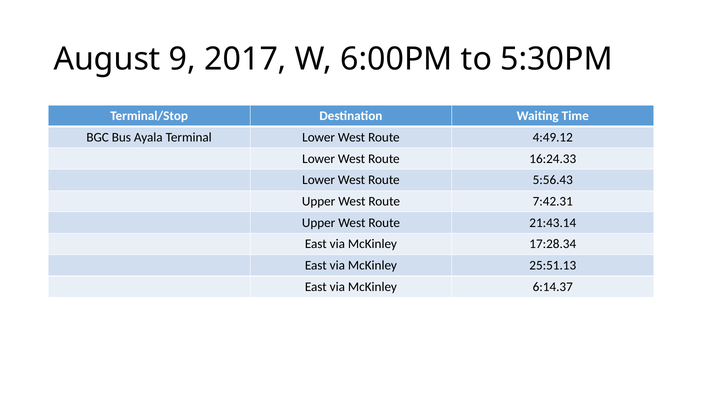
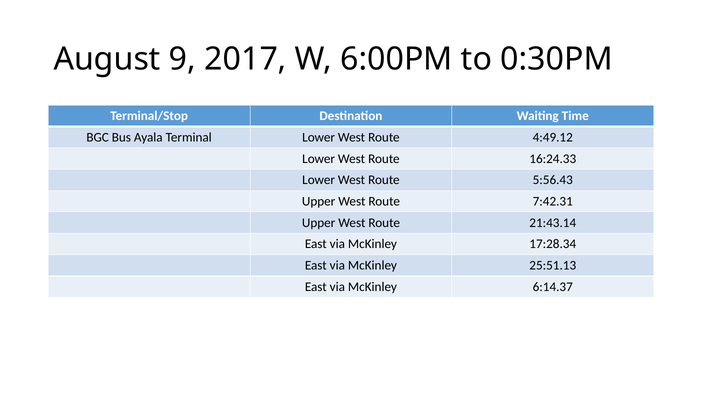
5:30PM: 5:30PM -> 0:30PM (557, 59)
